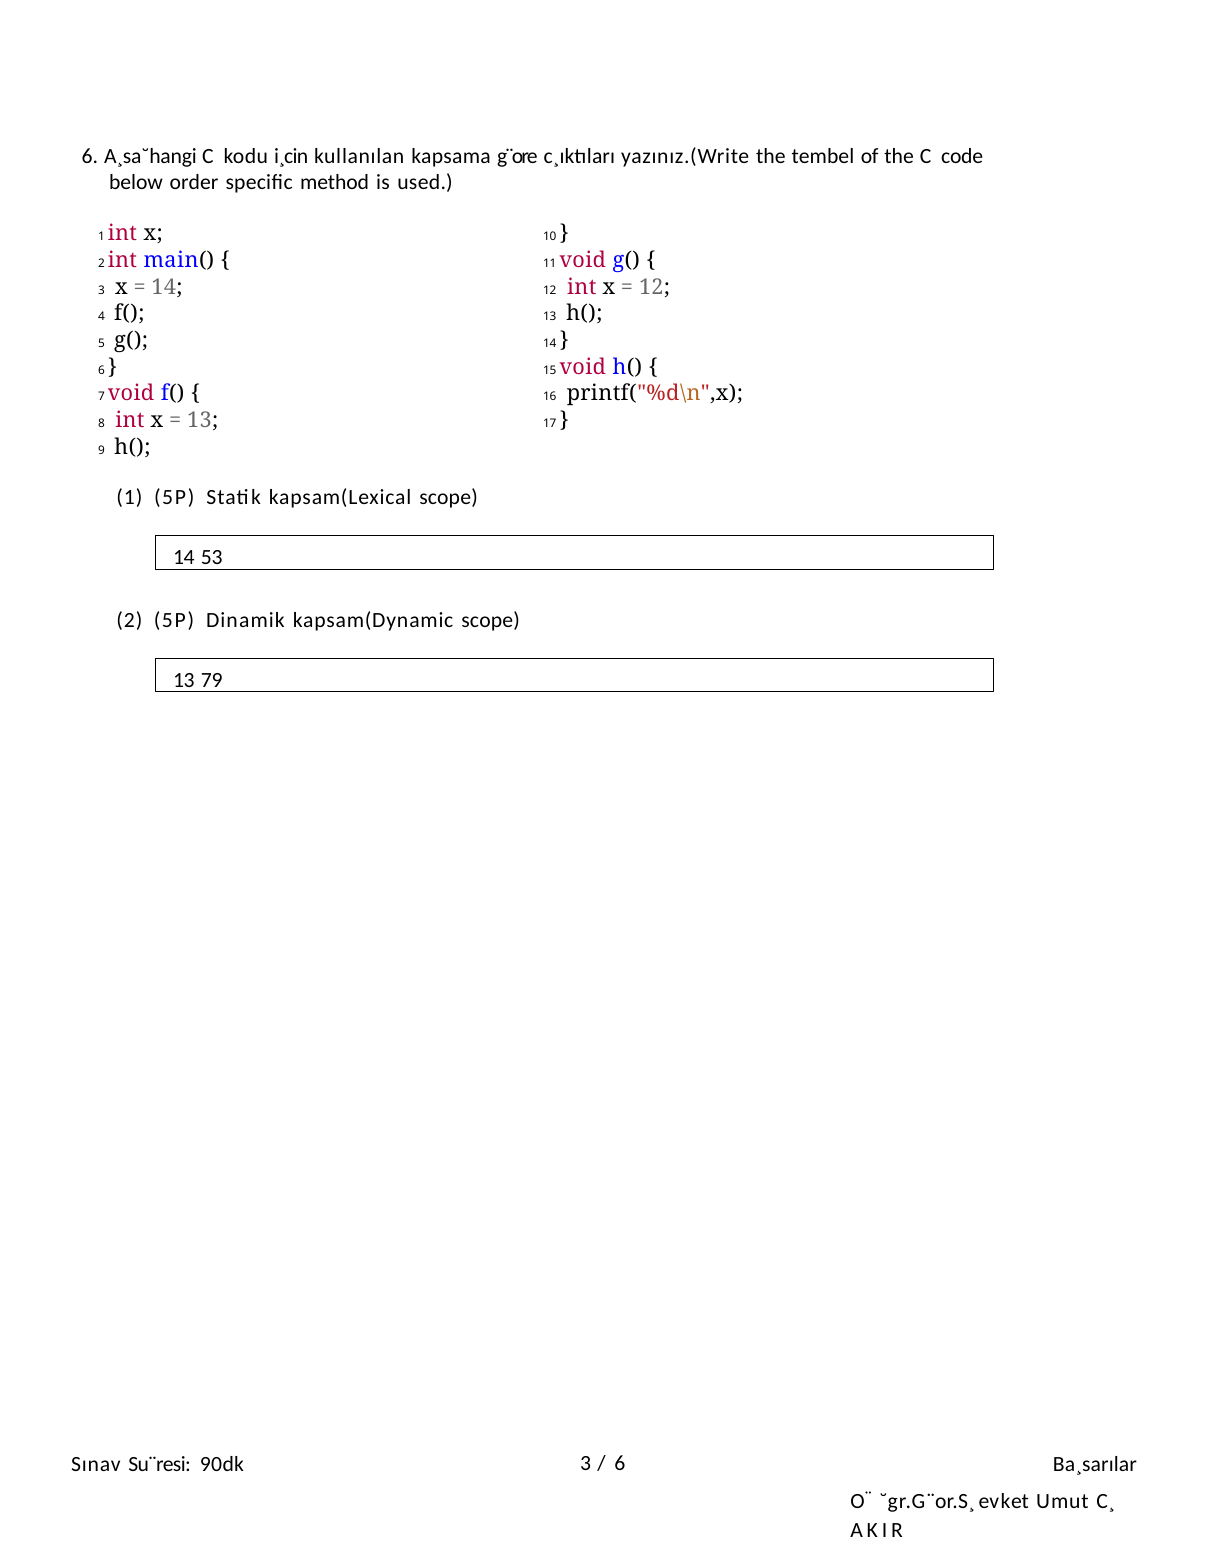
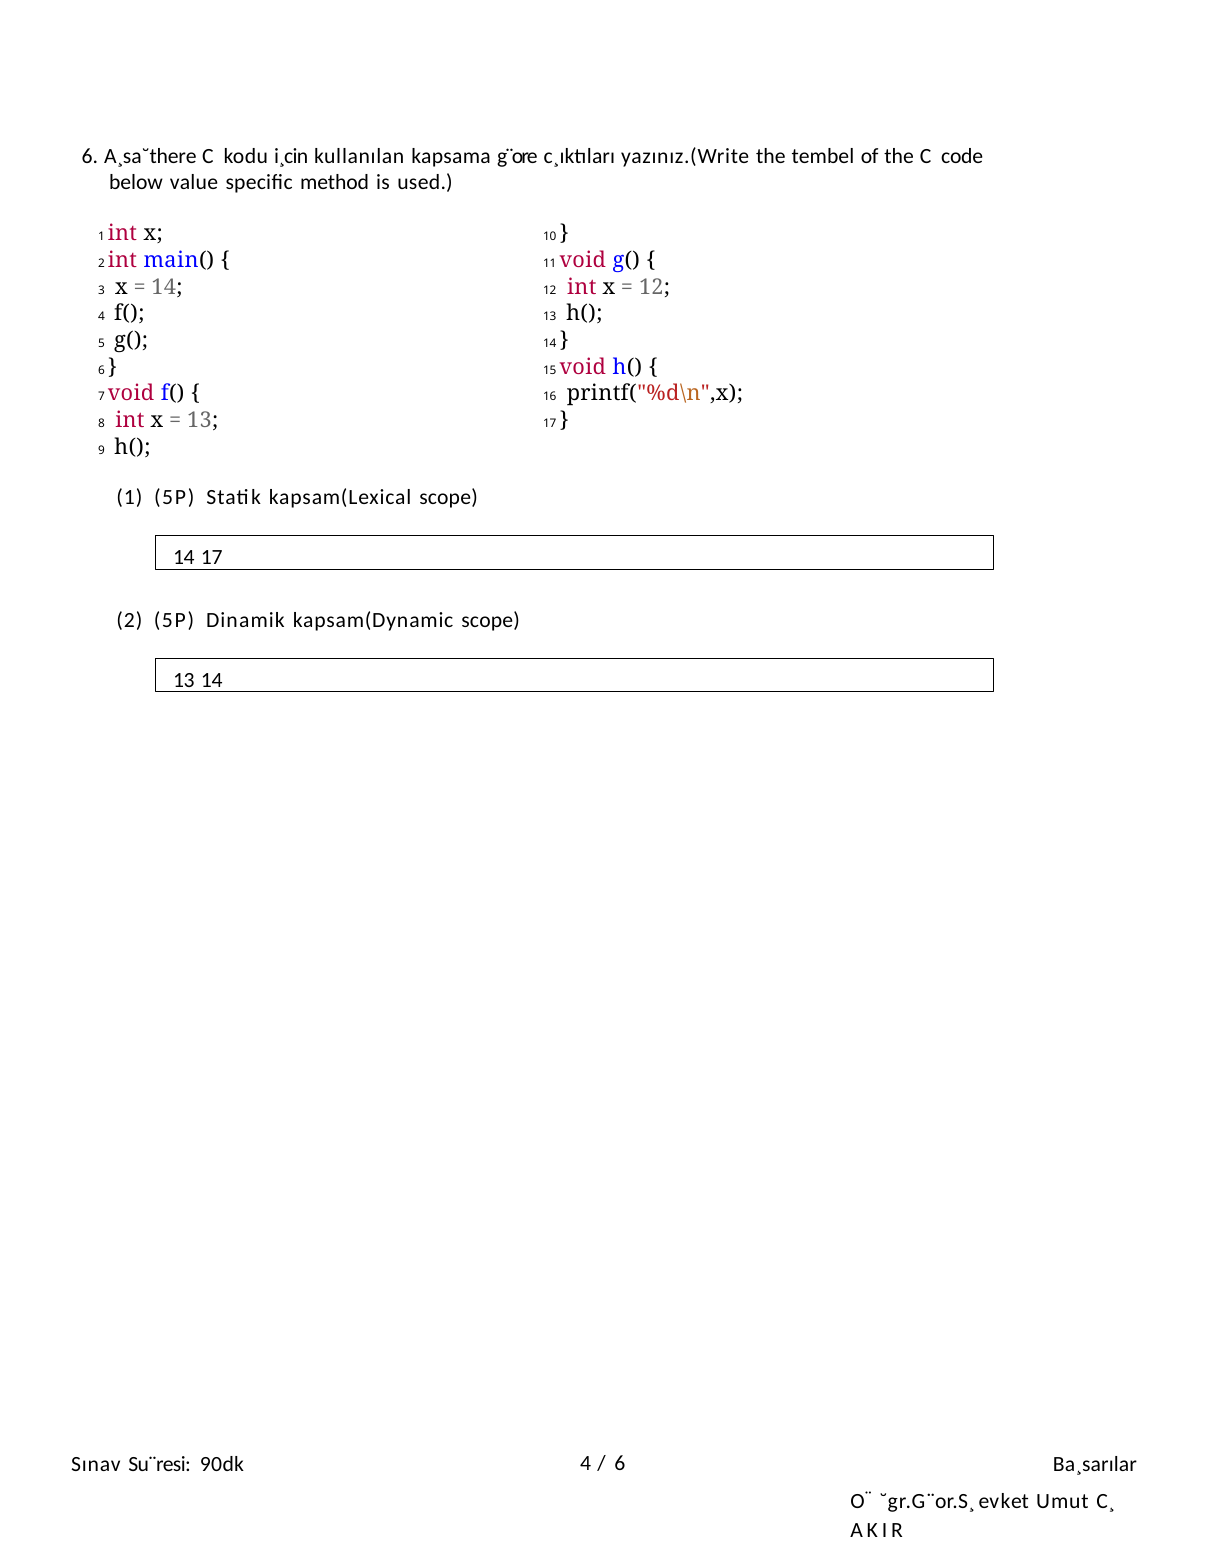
A¸sa˘hangi: A¸sa˘hangi -> A¸sa˘there (150, 156)
order: order -> value (194, 183)
14 53: 53 -> 17 (212, 558)
13 79: 79 -> 14 (212, 680)
90dk 3: 3 -> 4 (586, 1464)
